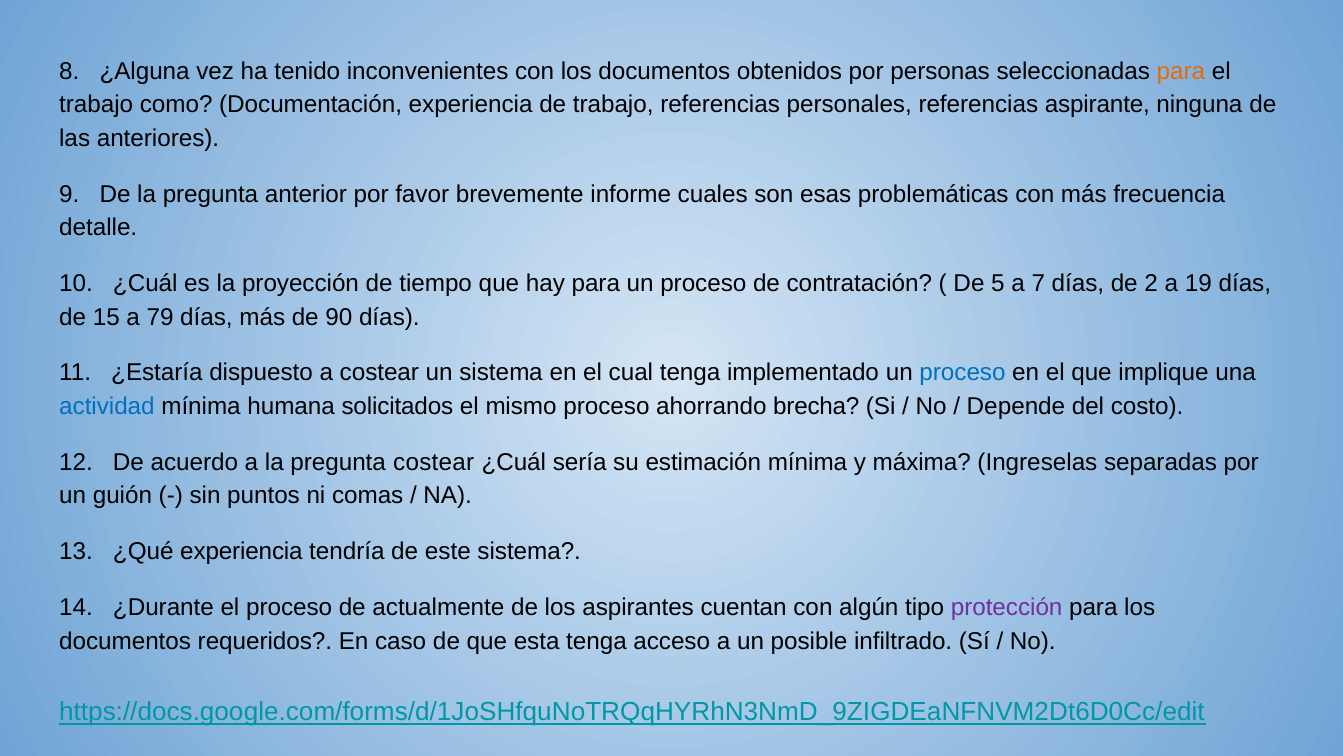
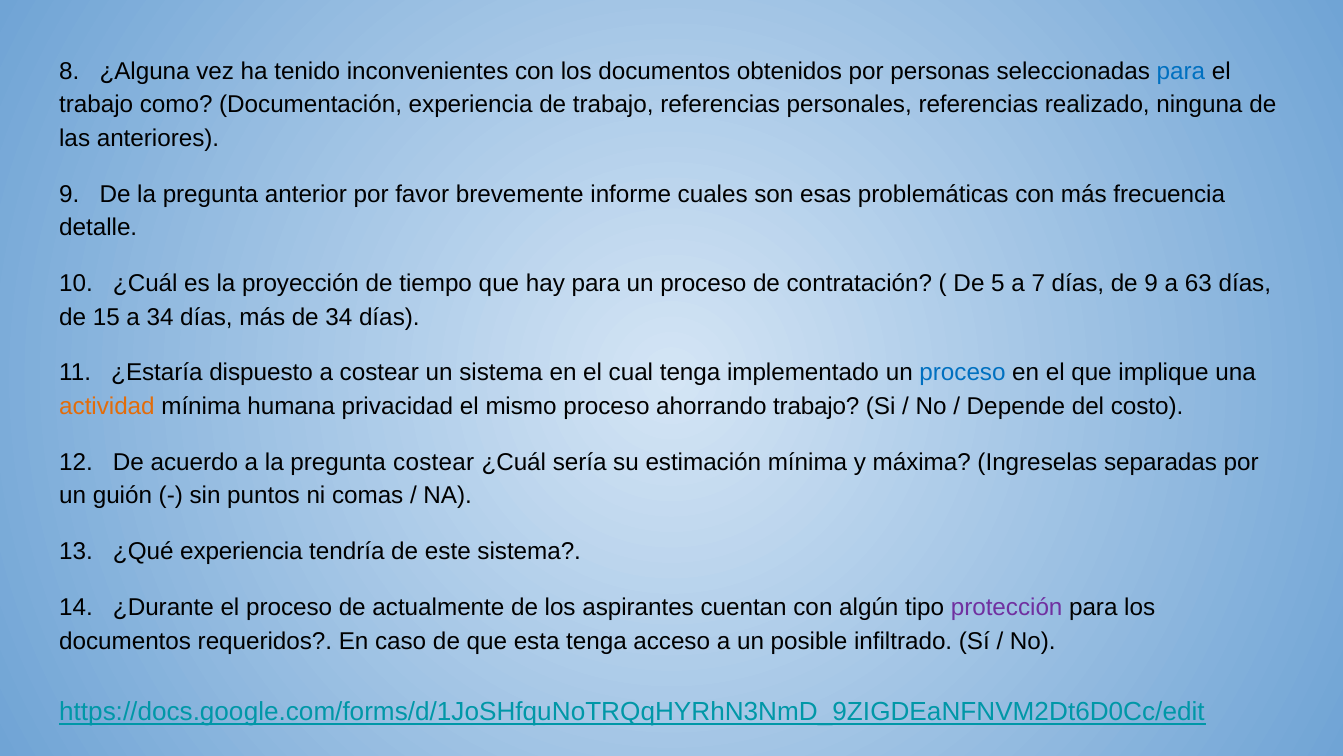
para colour: orange -> blue (1181, 71)
aspirante: aspirante -> realizado (1097, 105)
de 2: 2 -> 9 (1151, 283)
19: 19 -> 63 (1198, 283)
a 79: 79 -> 34 (160, 317)
de 90: 90 -> 34 (339, 317)
actividad colour: blue -> orange (107, 406)
solicitados: solicitados -> privacidad (397, 406)
ahorrando brecha: brecha -> trabajo (816, 406)
